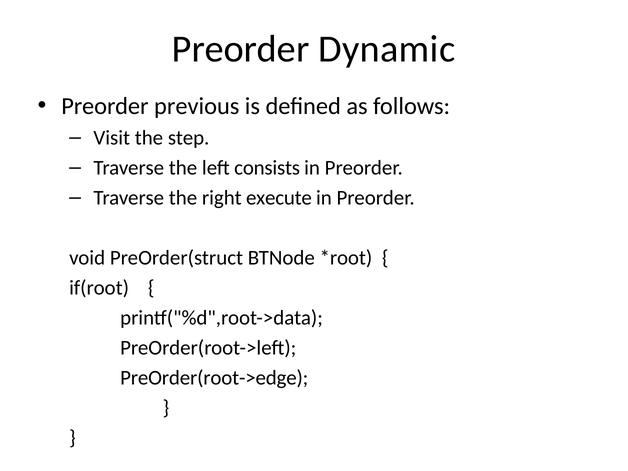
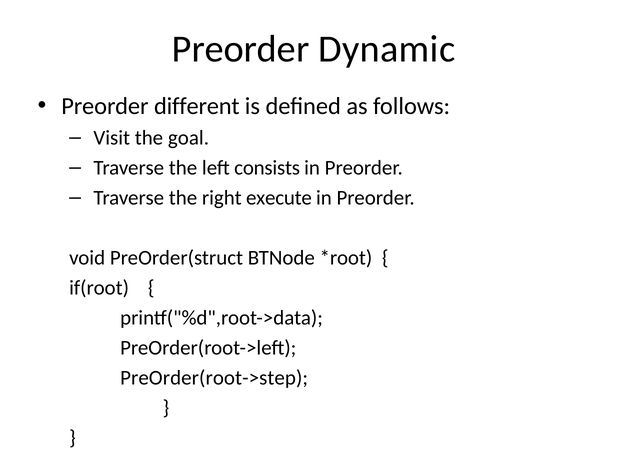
previous: previous -> different (197, 106)
step: step -> goal (188, 138)
PreOrder(root->edge: PreOrder(root->edge -> PreOrder(root->step (214, 378)
